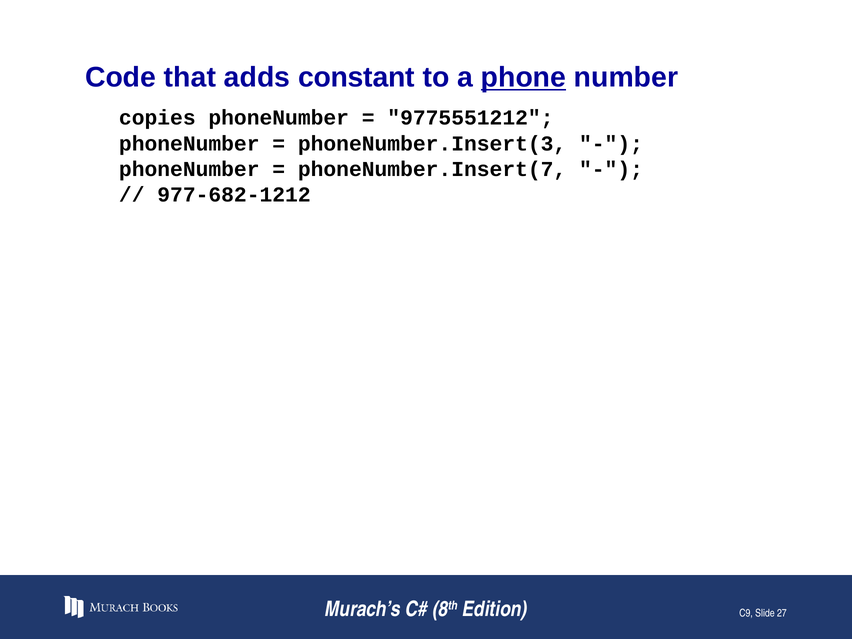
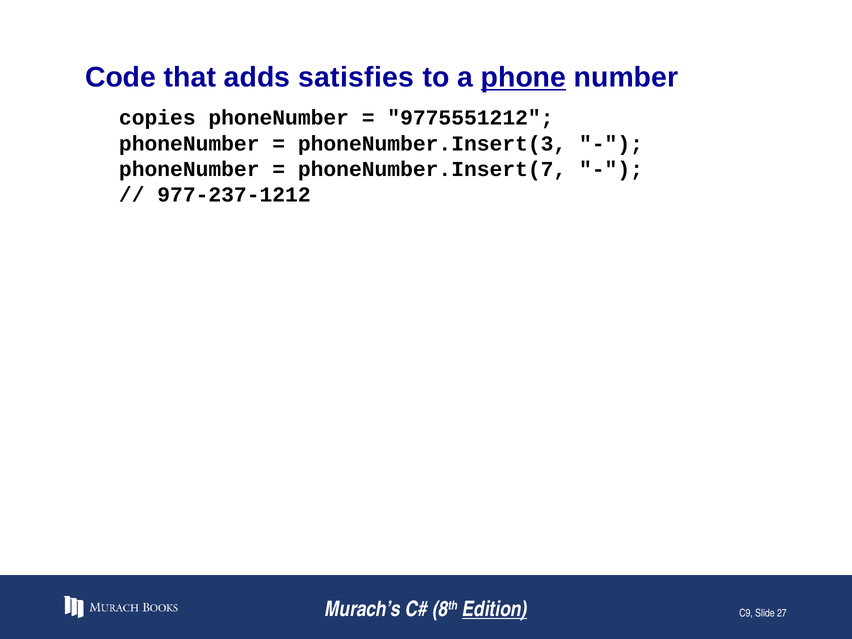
constant: constant -> satisfies (356, 77)
977-682-1212: 977-682-1212 -> 977-237-1212 (234, 195)
Edition underline: none -> present (495, 609)
